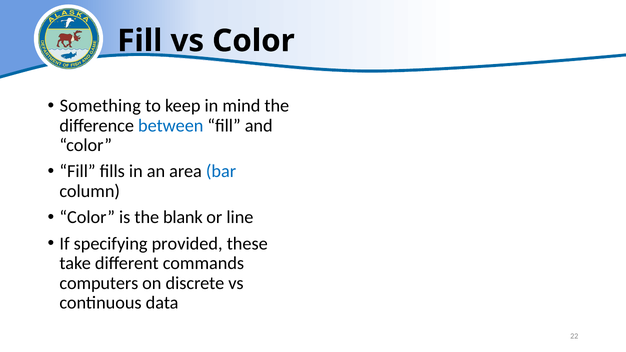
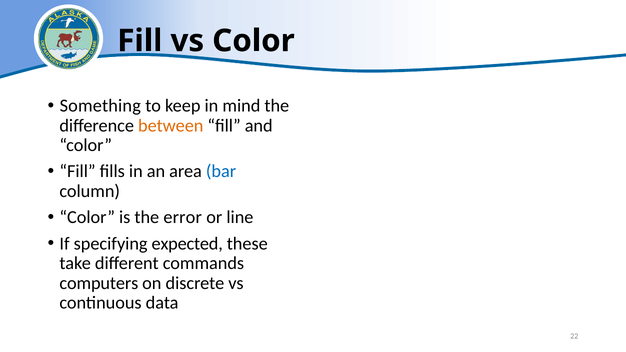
between colour: blue -> orange (171, 126)
blank: blank -> error (183, 218)
provided: provided -> expected (187, 244)
